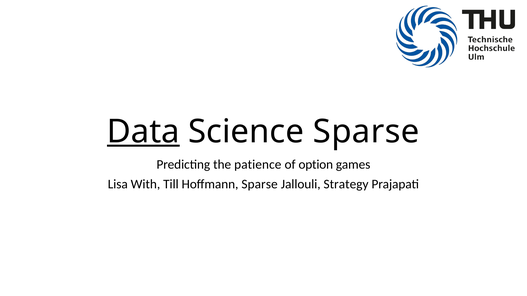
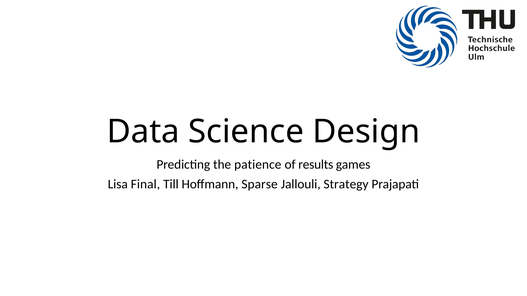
Data underline: present -> none (143, 132)
Science Sparse: Sparse -> Design (366, 132)
option: option -> results (316, 165)
With: With -> Final (145, 184)
